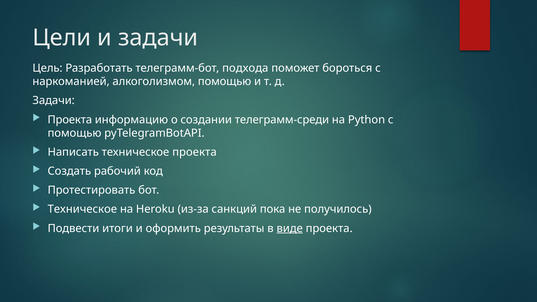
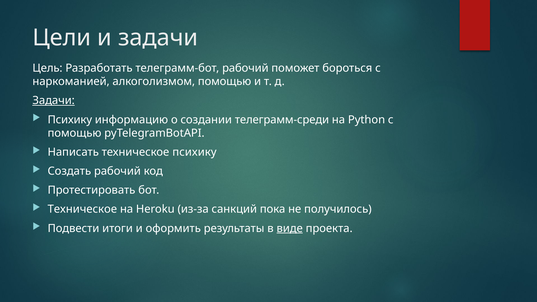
телеграмм-бот подхода: подхода -> рабочий (245, 68)
Задачи underline: none -> present (54, 101)
Проекта: Проекта -> Психику (70, 120)
техническое проекта: проекта -> психику (194, 152)
